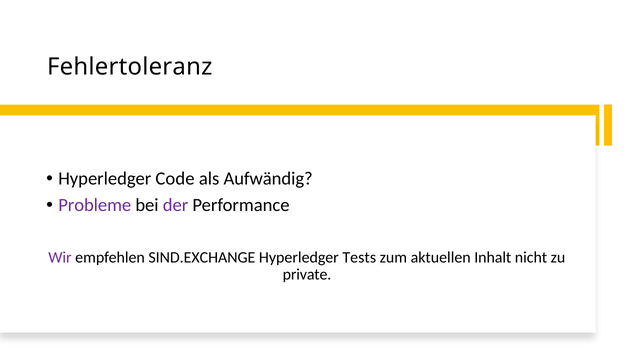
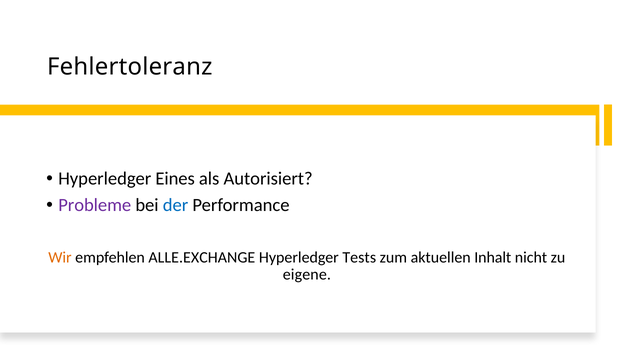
Code: Code -> Eines (175, 179)
Aufwändig: Aufwändig -> Autorisiert (268, 179)
der colour: purple -> blue (176, 205)
Wir colour: purple -> orange (60, 257)
SIND.EXCHANGE: SIND.EXCHANGE -> ALLE.EXCHANGE (202, 257)
private: private -> eigene (307, 274)
